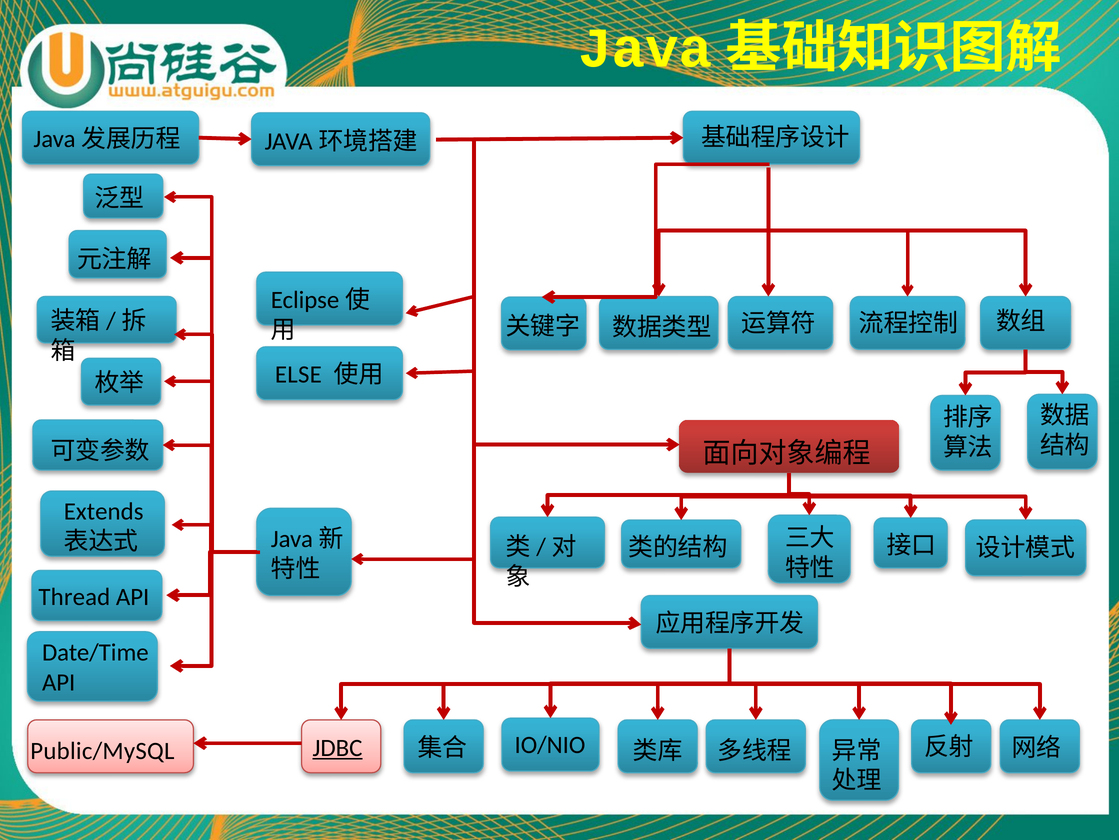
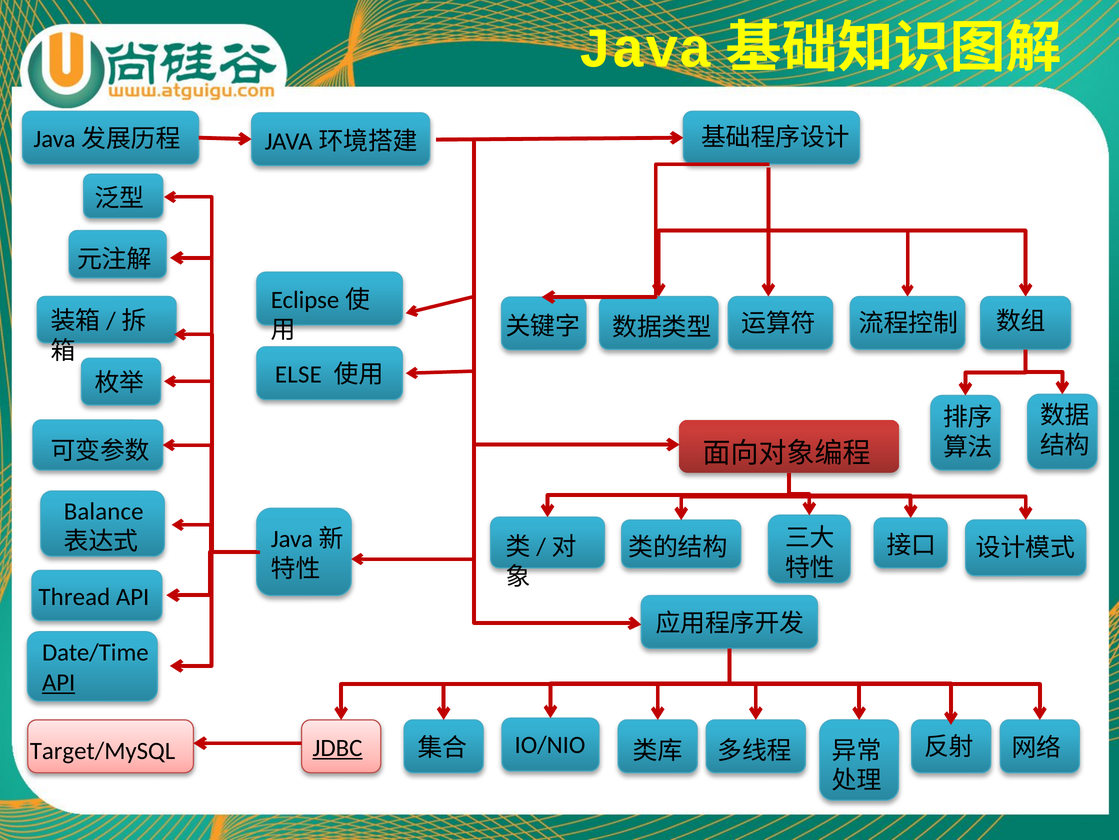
Extends: Extends -> Balance (104, 511)
API underline: none -> present (59, 682)
Public/MySQL: Public/MySQL -> Target/MySQL (103, 750)
